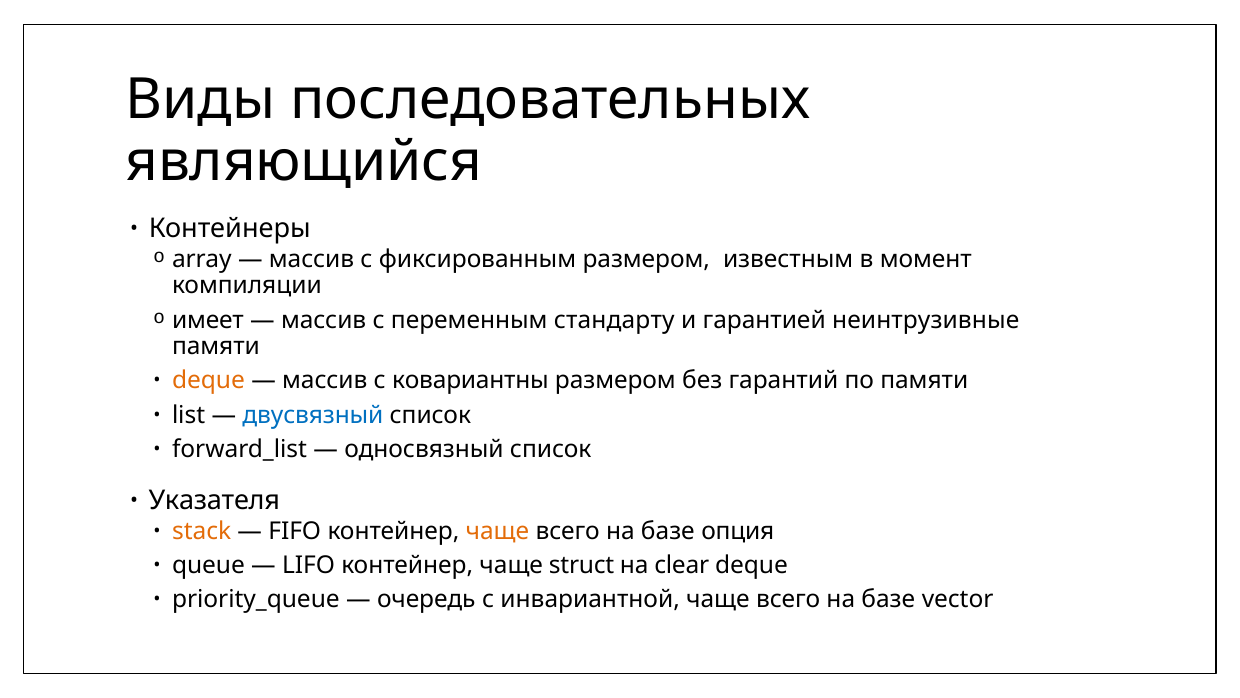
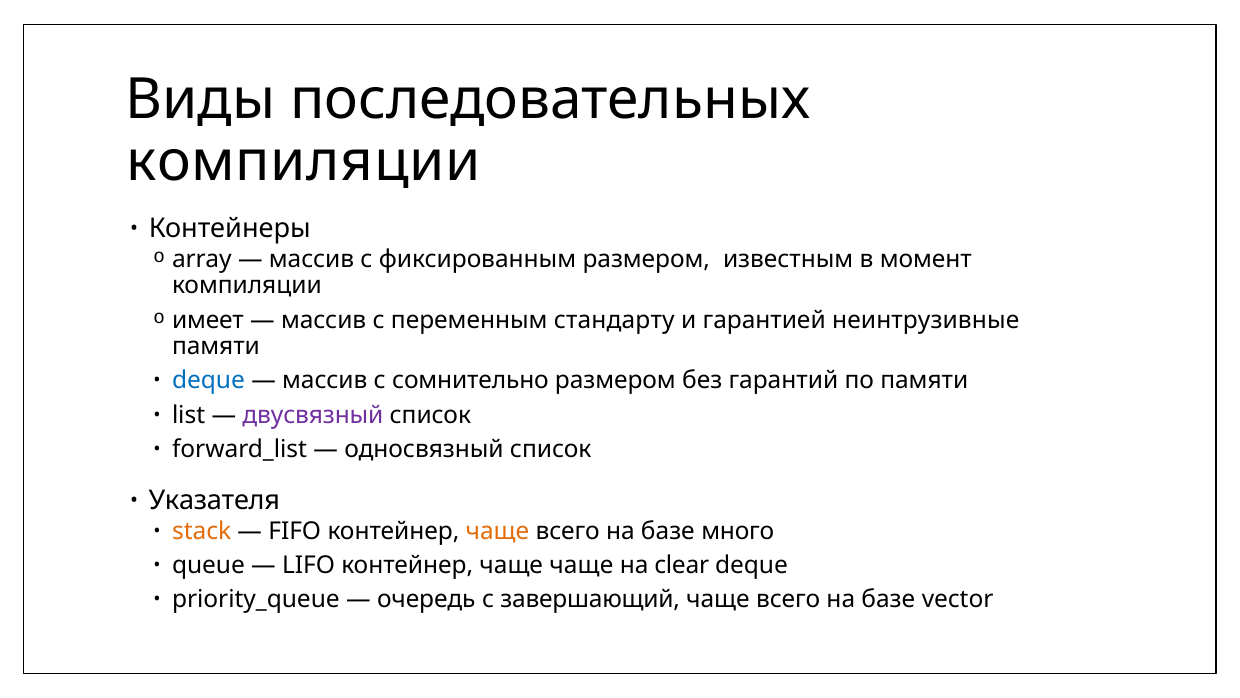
являющийся: являющийся -> компиляции (304, 161)
deque colour: orange -> blue (208, 380)
ковариантны: ковариантны -> сомнительно (470, 380)
двусвязный colour: blue -> purple (313, 415)
опция: опция -> много (738, 531)
чаще struct: struct -> чаще (581, 565)
инвариантной: инвариантной -> завершающий (590, 599)
